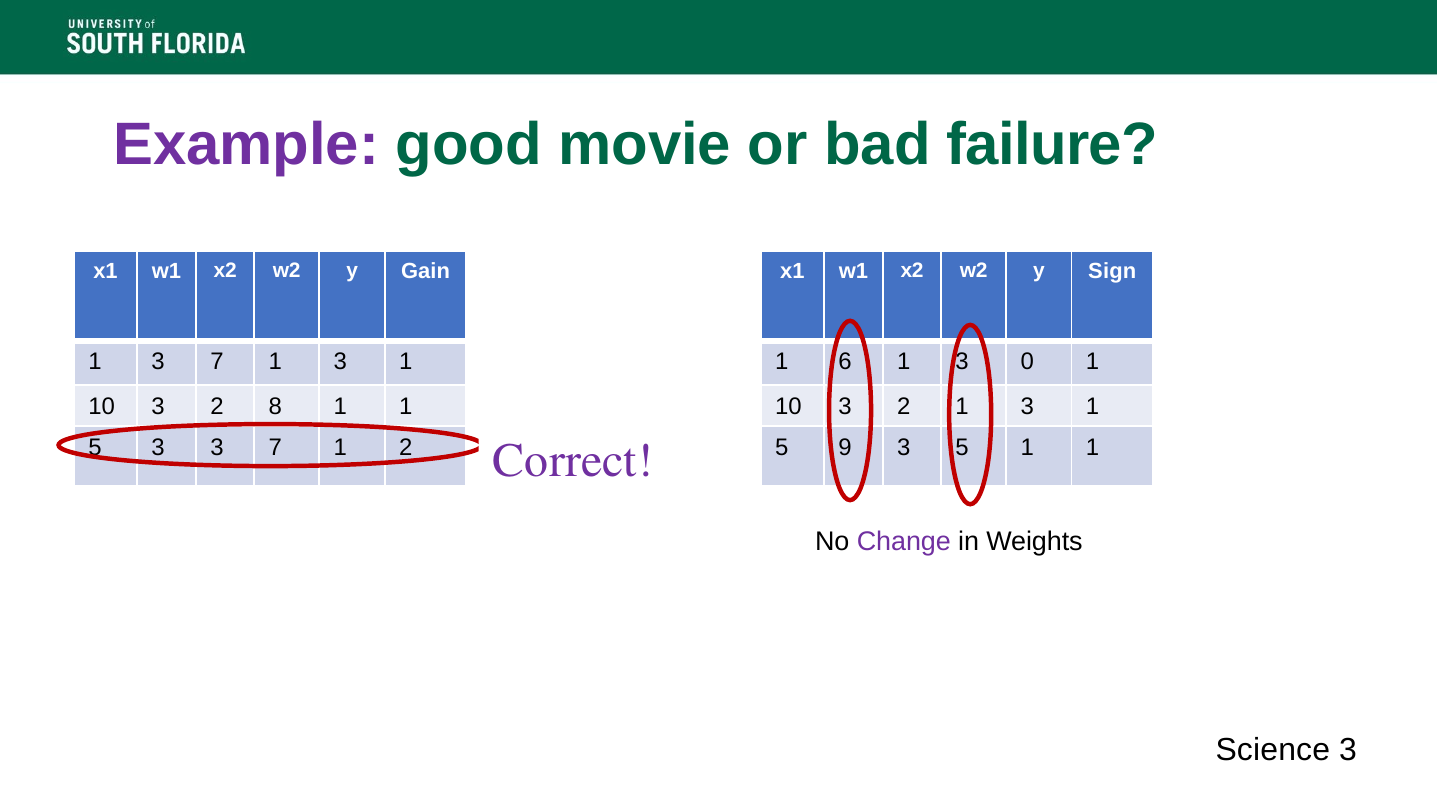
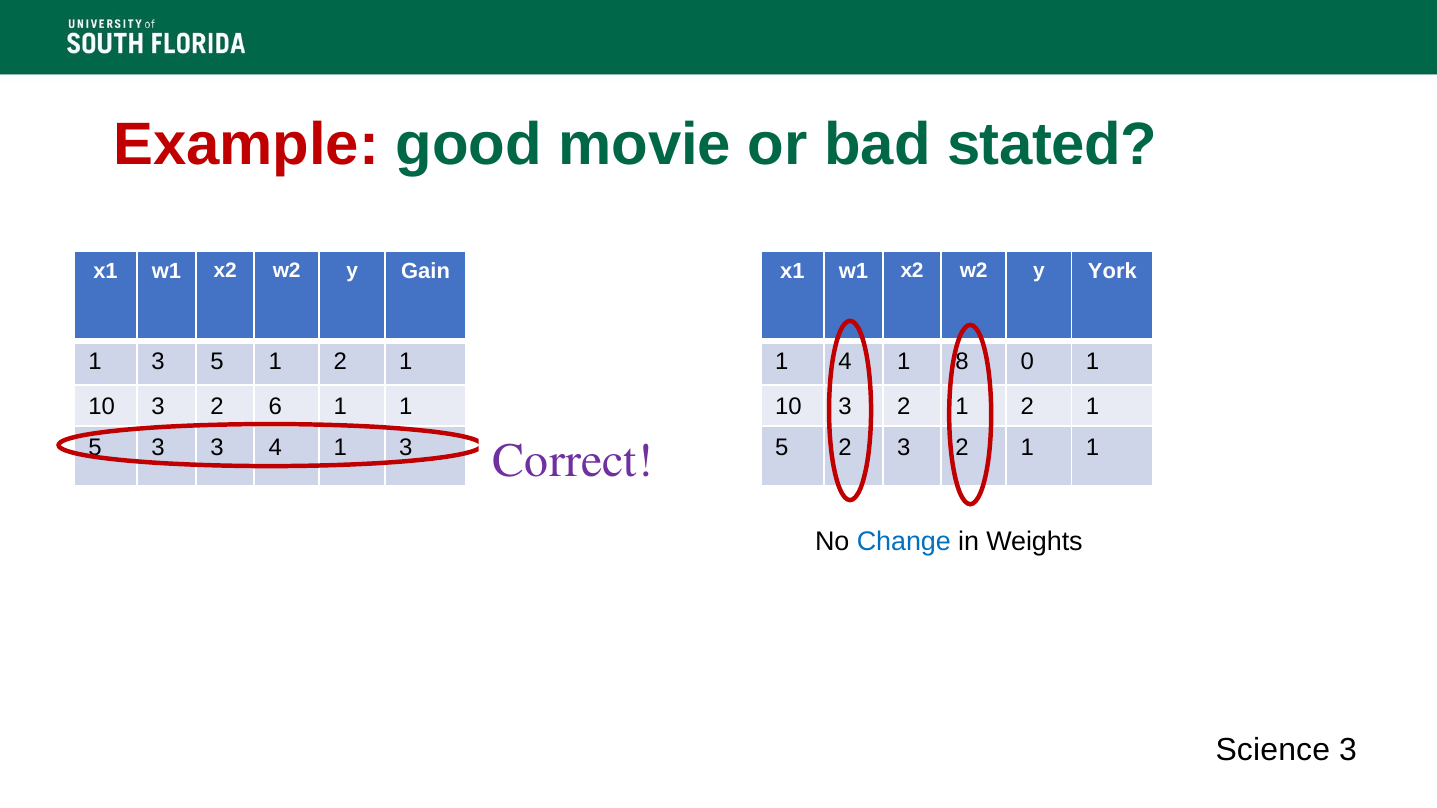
Example colour: purple -> red (246, 144)
failure: failure -> stated (1052, 144)
Sign: Sign -> York (1112, 271)
1 3 7: 7 -> 5 (217, 362)
3: 3 -> 2 (340, 362)
1 6: 6 -> 4 (845, 362)
3: 3 -> 8 (962, 362)
8: 8 -> 6 (275, 406)
2 1 3: 3 -> 2 (1027, 406)
3 3 7: 7 -> 4 (275, 448)
2: 2 -> 3 (406, 448)
5 9: 9 -> 2 (845, 448)
5: 5 -> 2 (962, 448)
Change colour: purple -> blue (904, 542)
